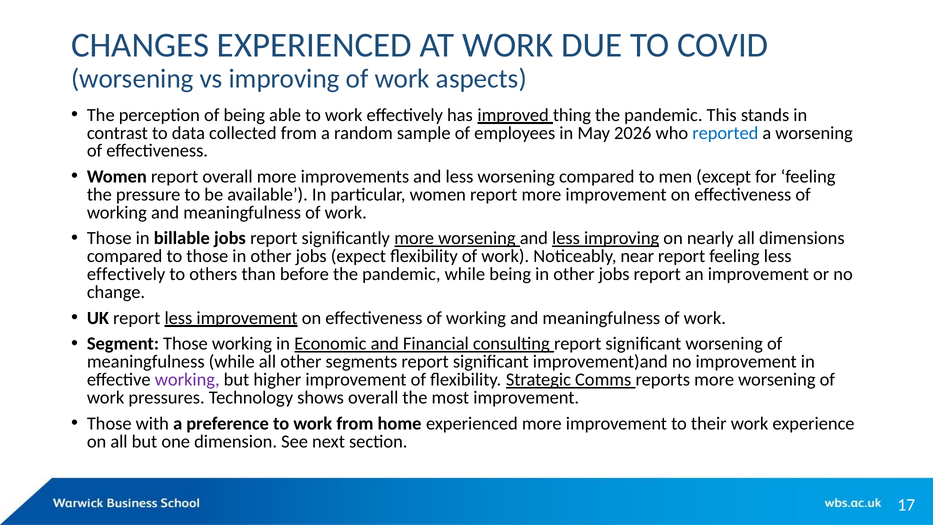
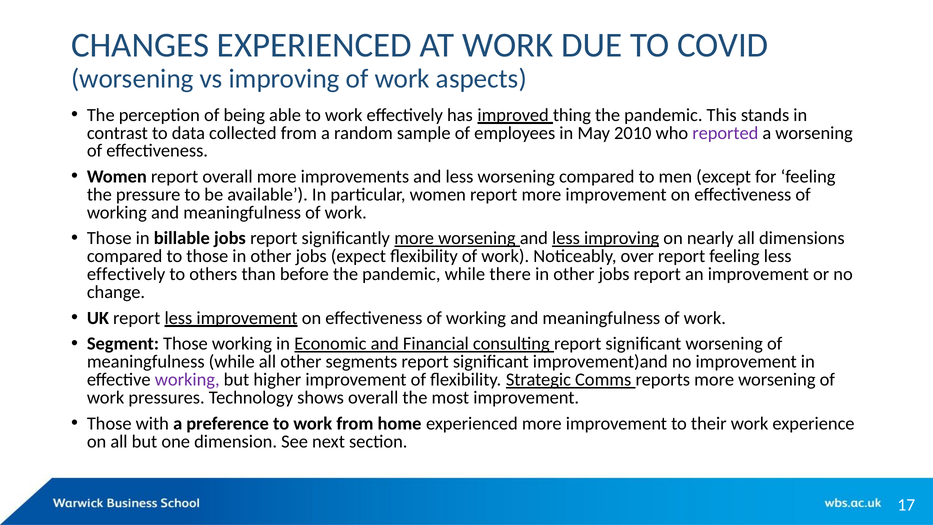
2026: 2026 -> 2010 (633, 133)
reported colour: blue -> purple (725, 133)
near: near -> over (637, 256)
while being: being -> there (510, 274)
